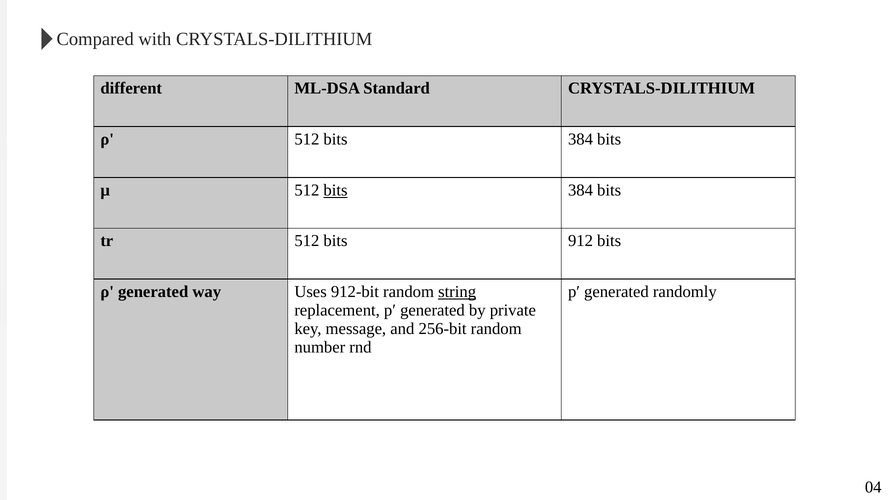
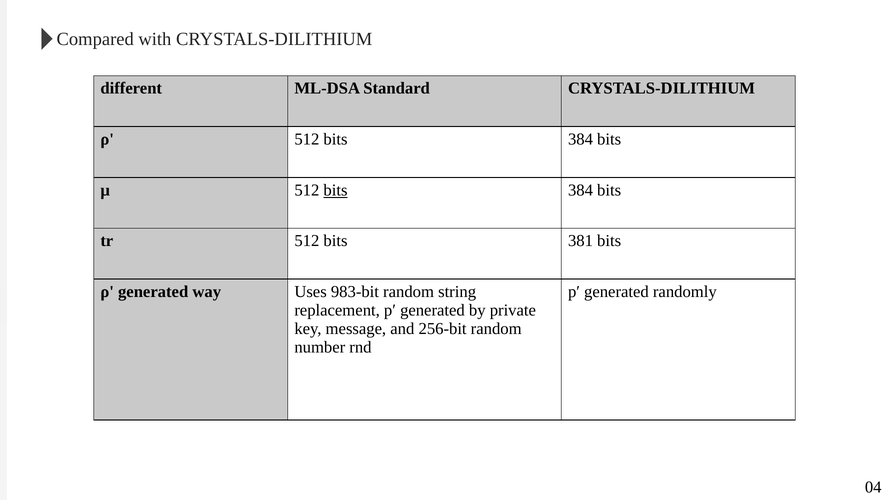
912: 912 -> 381 (581, 241)
912-bit: 912-bit -> 983-bit (355, 292)
string underline: present -> none (457, 292)
